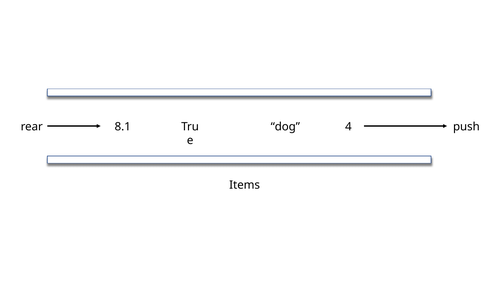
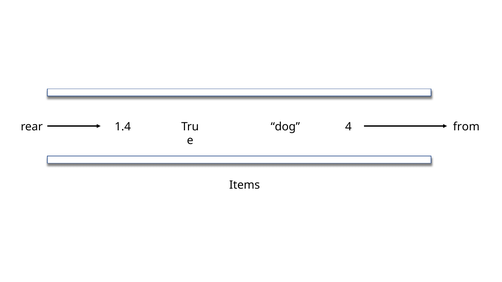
8.1: 8.1 -> 1.4 (123, 127)
push: push -> from (466, 127)
